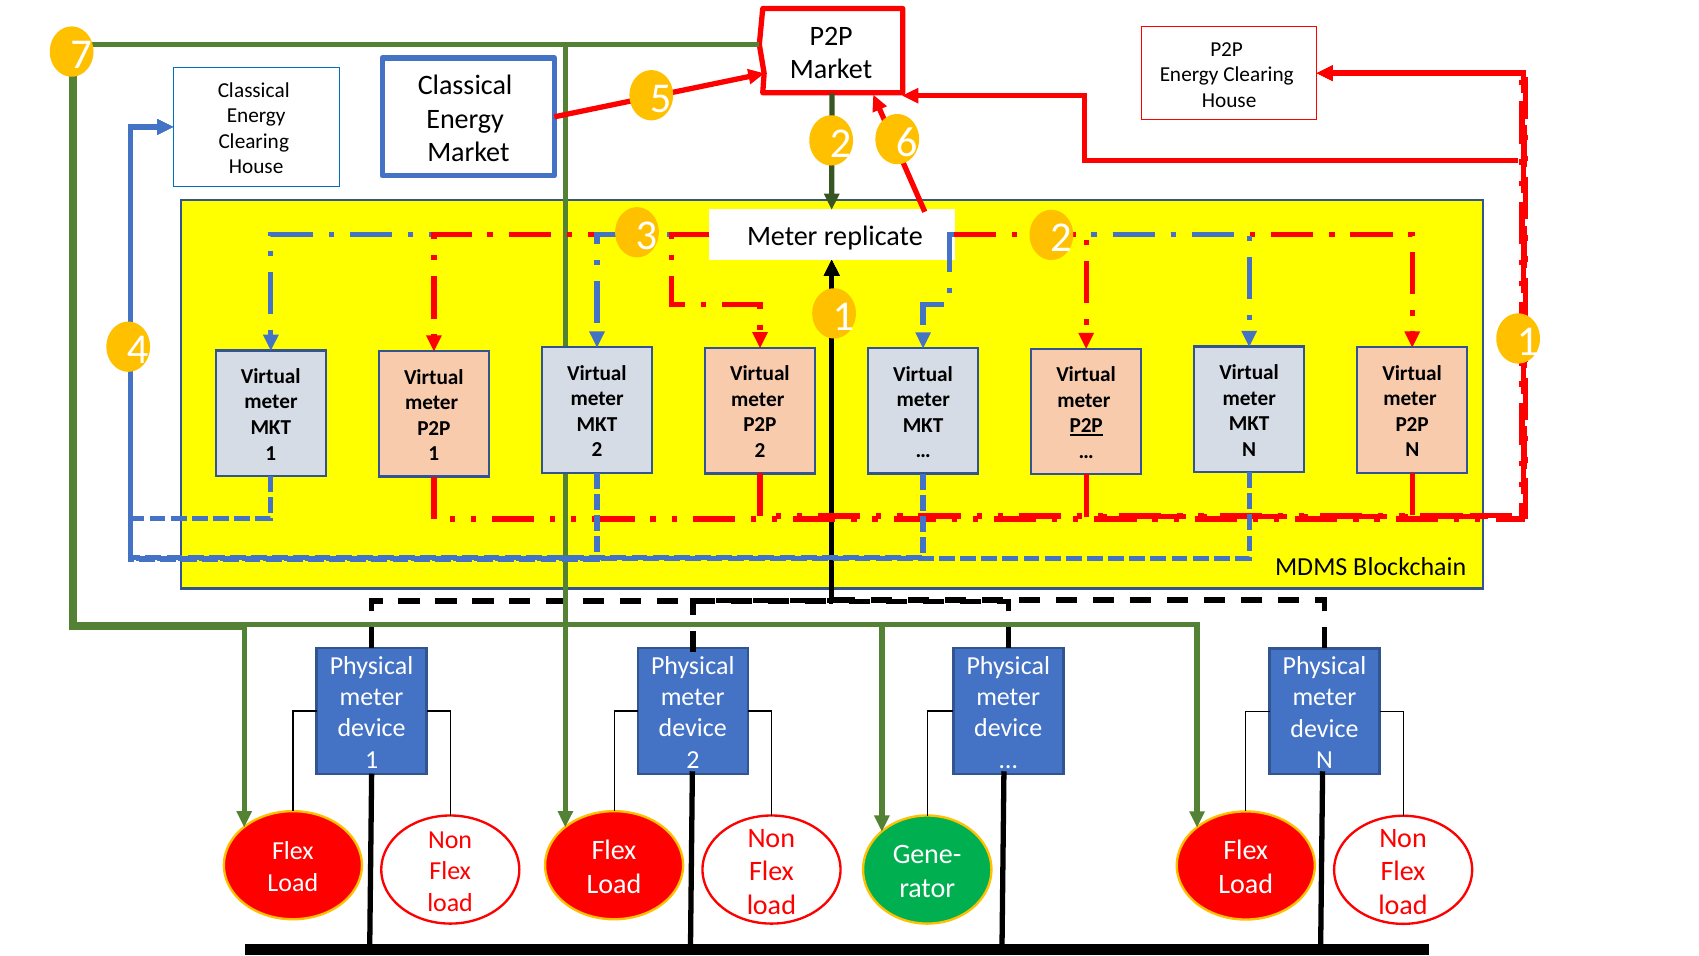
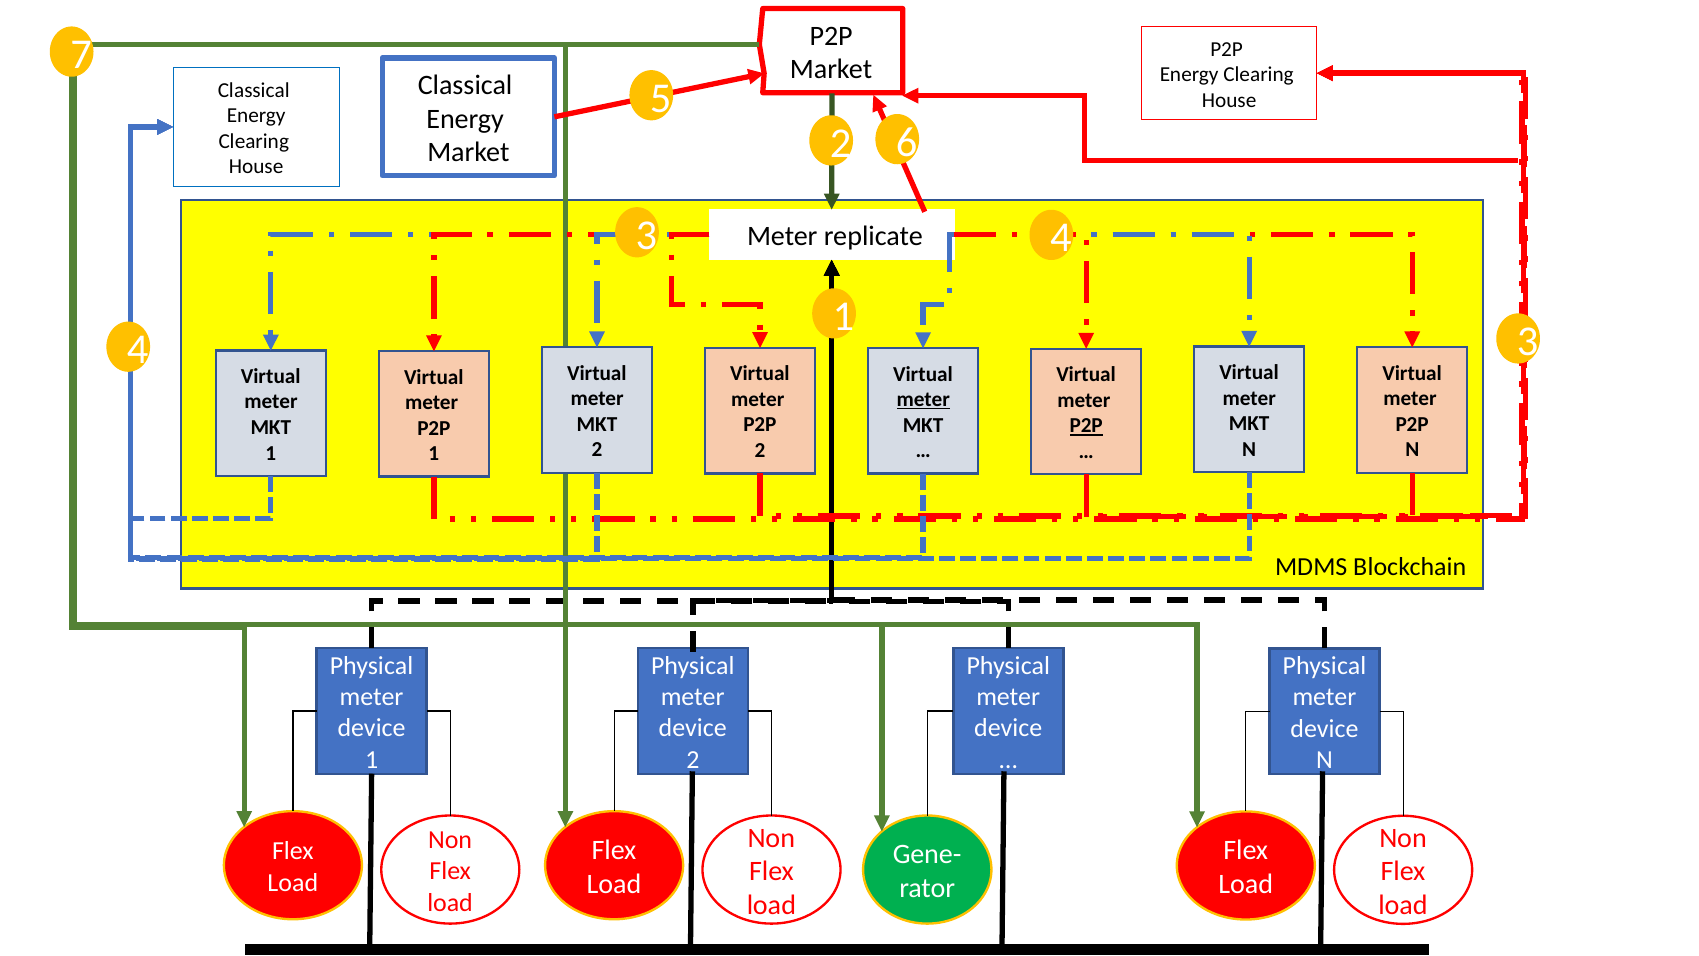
3 2: 2 -> 4 (1061, 238)
4 1: 1 -> 3 (1528, 341)
meter underline: none -> present (923, 399)
